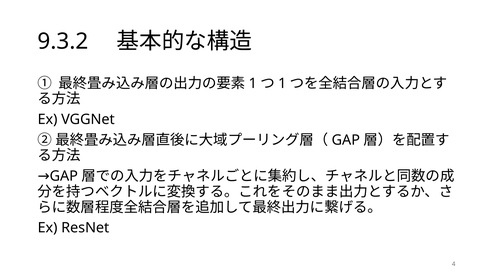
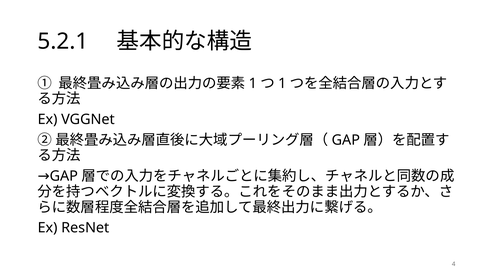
9.3.2: 9.3.2 -> 5.2.1 (63, 41)
